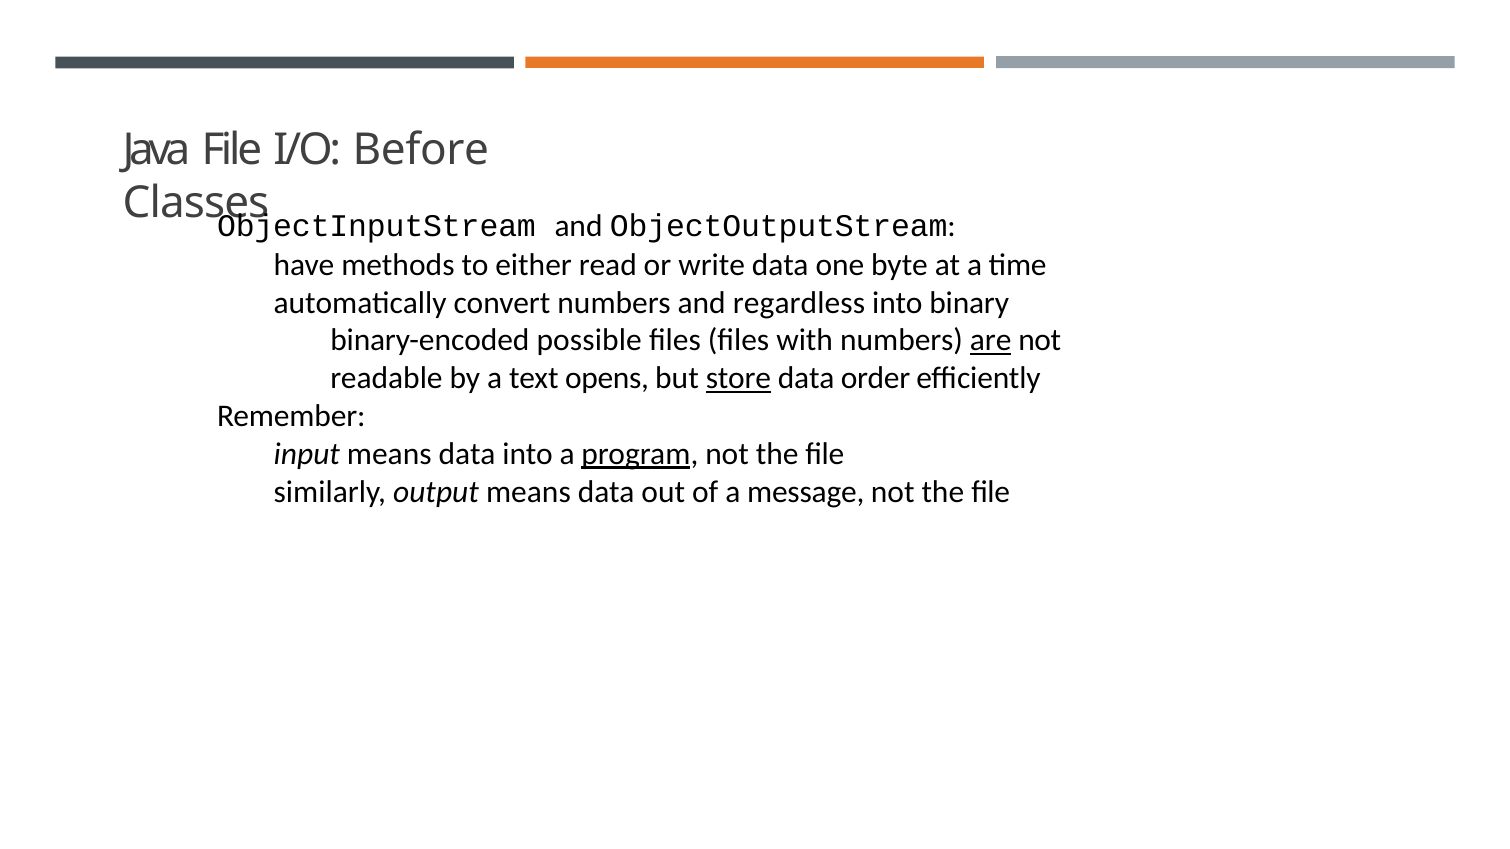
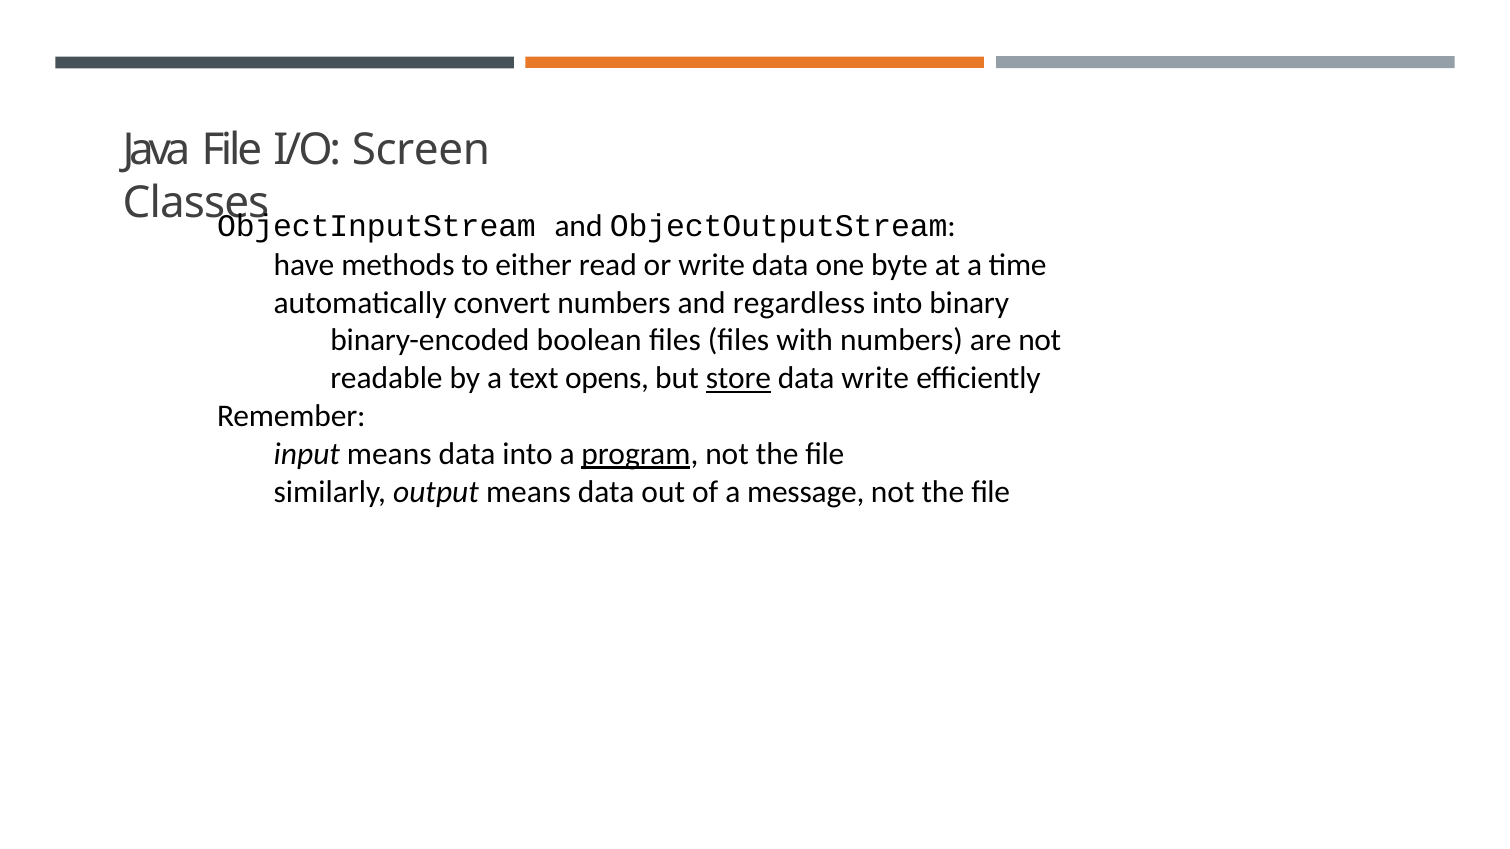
Before: Before -> Screen (421, 150)
possible: possible -> boolean (589, 341)
are underline: present -> none (991, 341)
data order: order -> write (875, 378)
